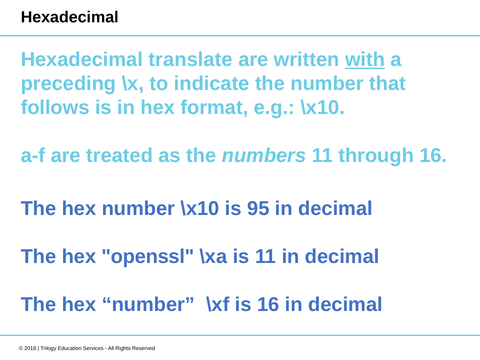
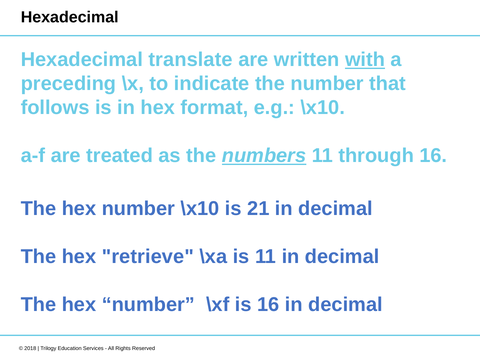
numbers underline: none -> present (264, 156)
95: 95 -> 21 (258, 209)
openssl: openssl -> retrieve (148, 257)
